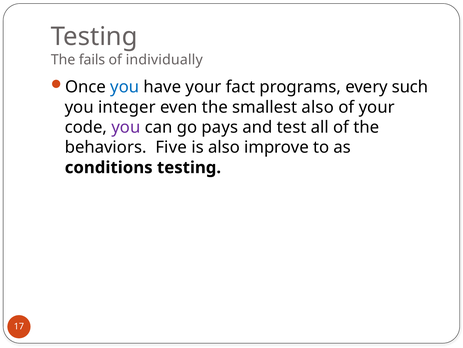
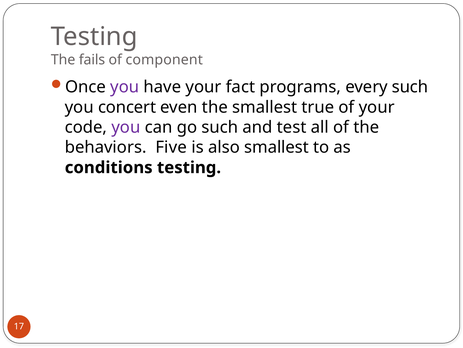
individually: individually -> component (164, 60)
you colour: blue -> purple (125, 87)
integer: integer -> concert (127, 107)
smallest also: also -> true (318, 107)
go pays: pays -> such (220, 127)
also improve: improve -> smallest (277, 147)
